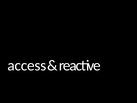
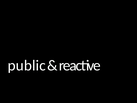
access: access -> public (27, 65)
